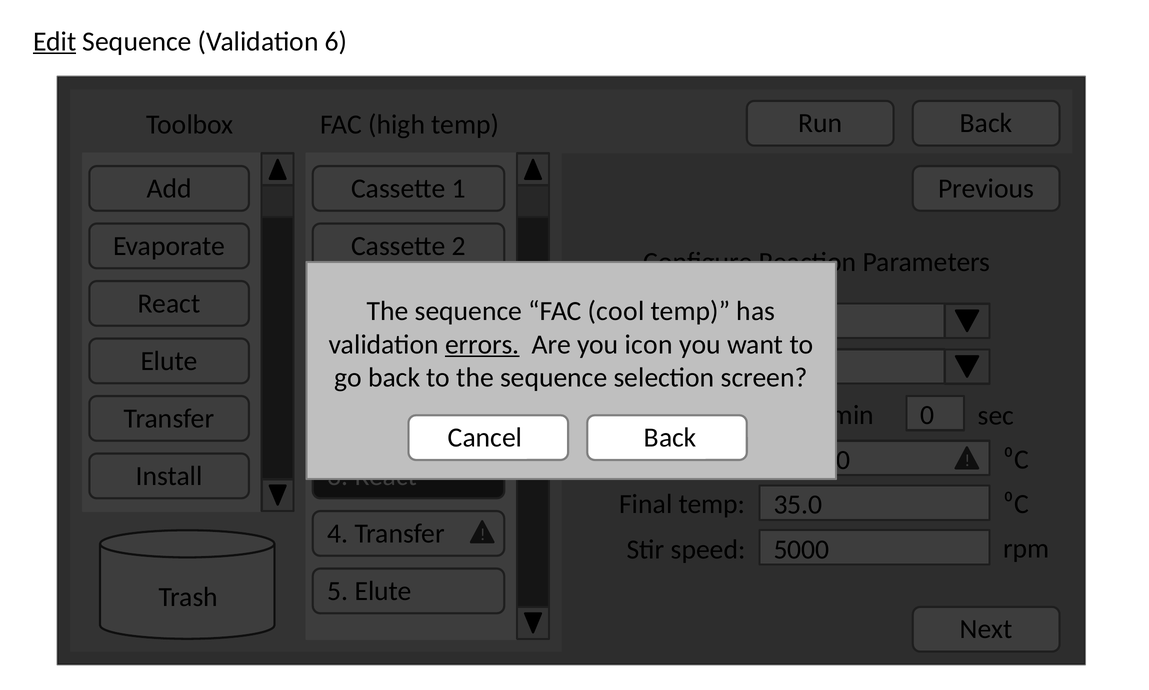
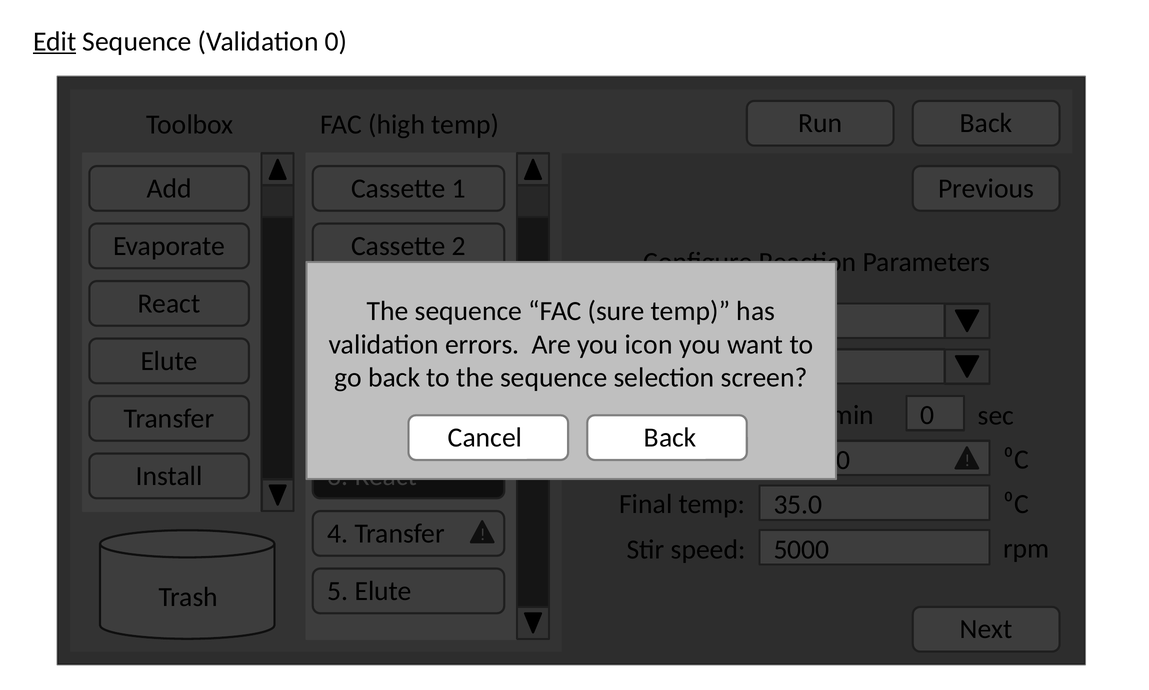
Validation 6: 6 -> 0 (336, 41)
cool: cool -> sure (616, 311)
errors underline: present -> none (482, 344)
